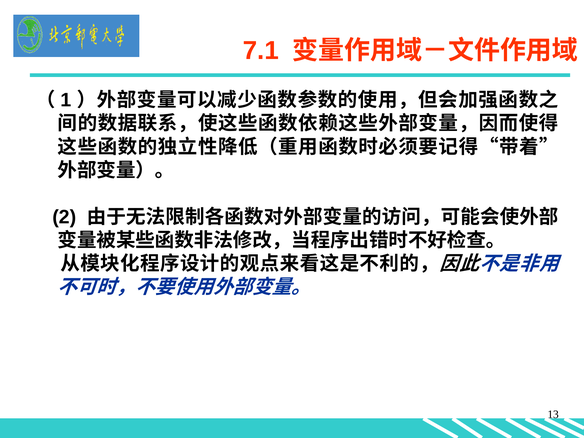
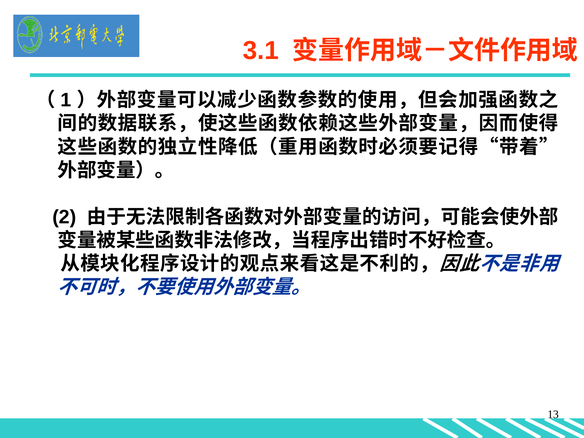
7.1: 7.1 -> 3.1 (261, 51)
